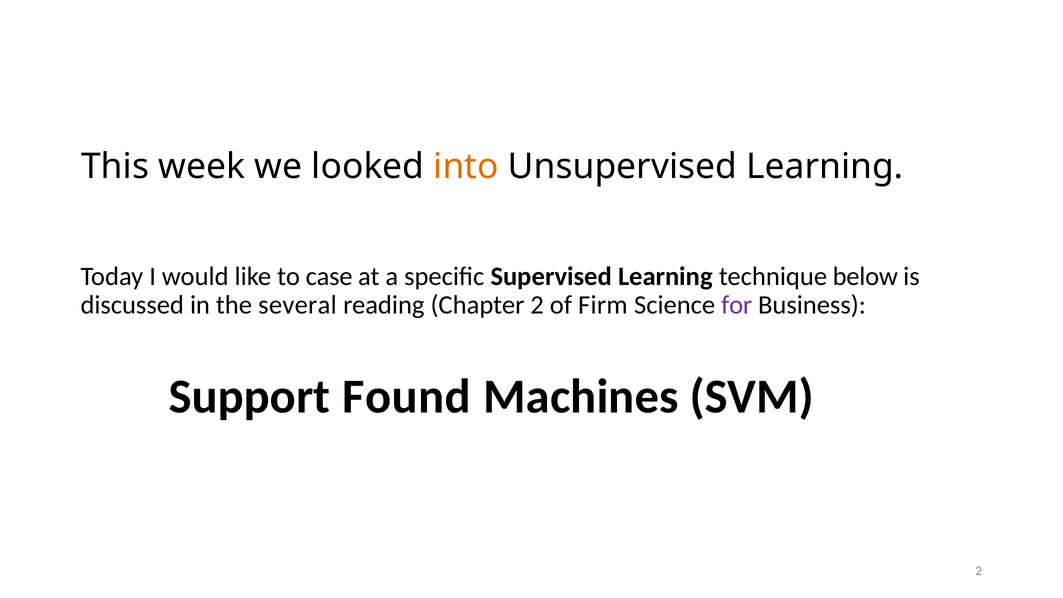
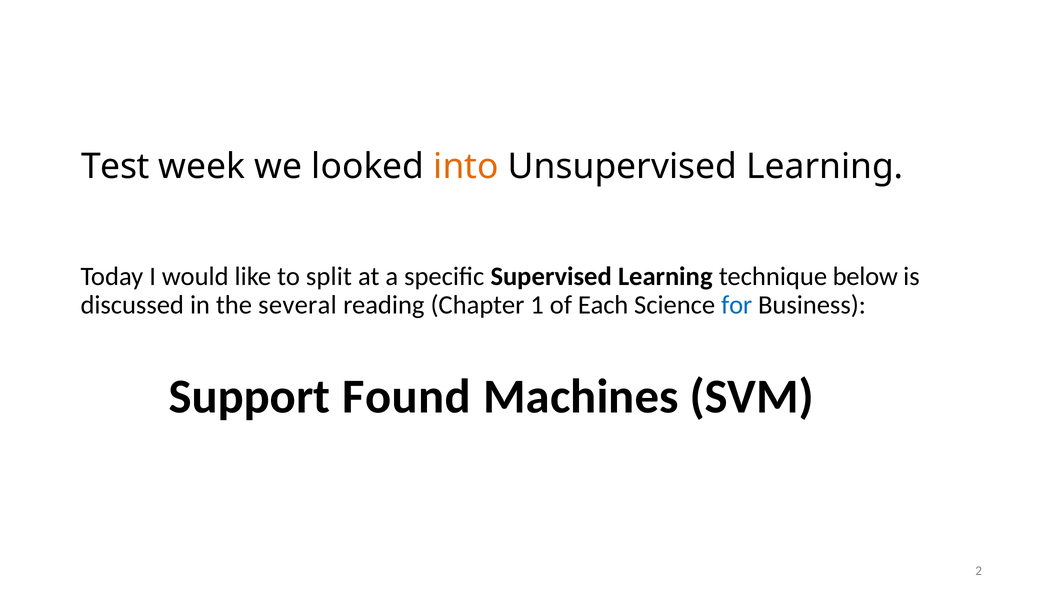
This: This -> Test (115, 167)
case: case -> split (329, 276)
Chapter 2: 2 -> 1 (537, 305)
Firm: Firm -> Each (603, 305)
for colour: purple -> blue (737, 305)
